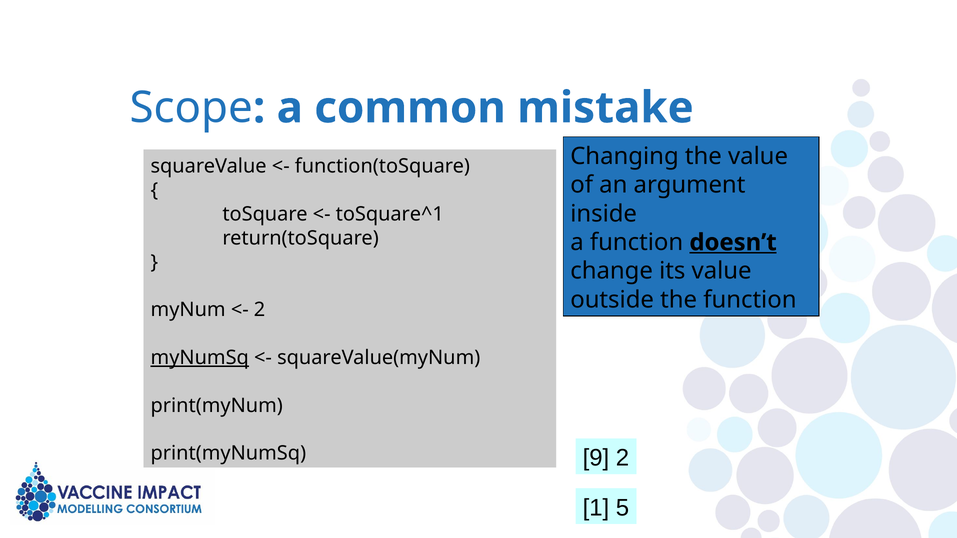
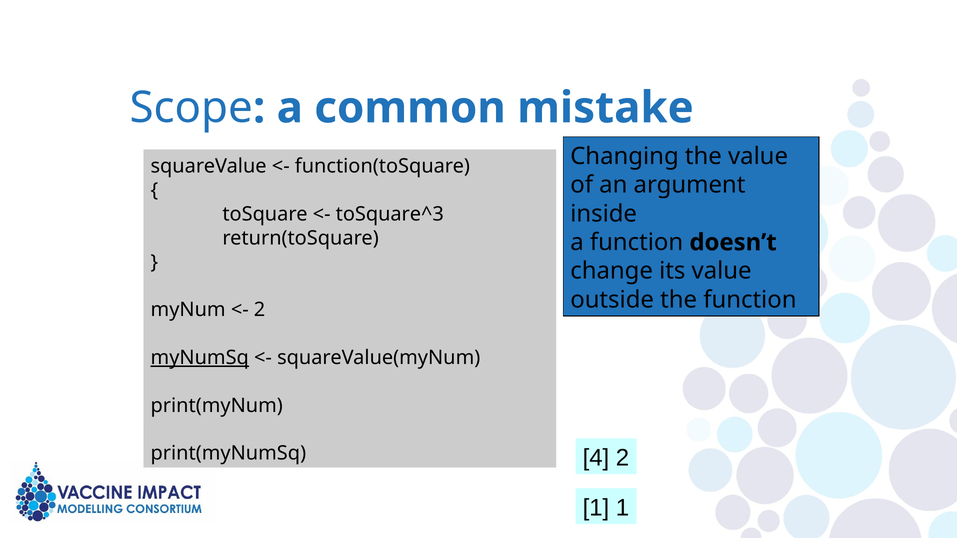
toSquare^1: toSquare^1 -> toSquare^3 (390, 214)
doesn’t underline: present -> none (733, 243)
9: 9 -> 4 (596, 458)
1 5: 5 -> 1 (622, 508)
